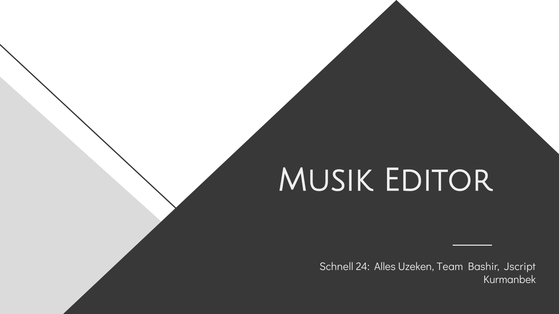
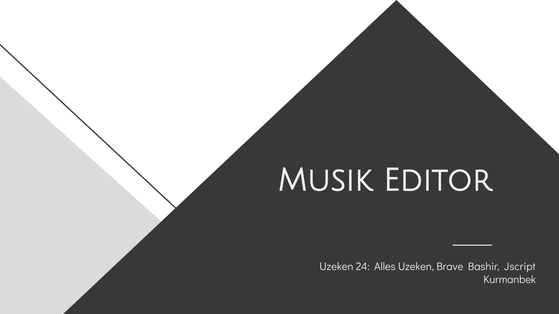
Schnell: Schnell -> Uzeken (336, 267)
Team: Team -> Brave (450, 267)
